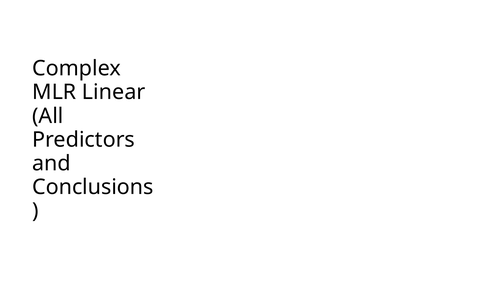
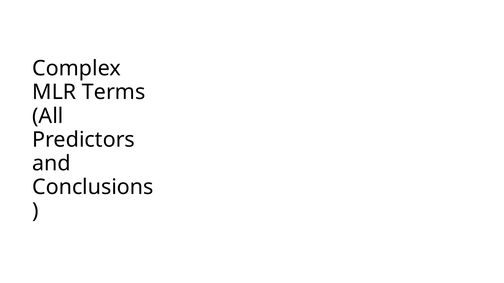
Linear: Linear -> Terms (114, 92)
